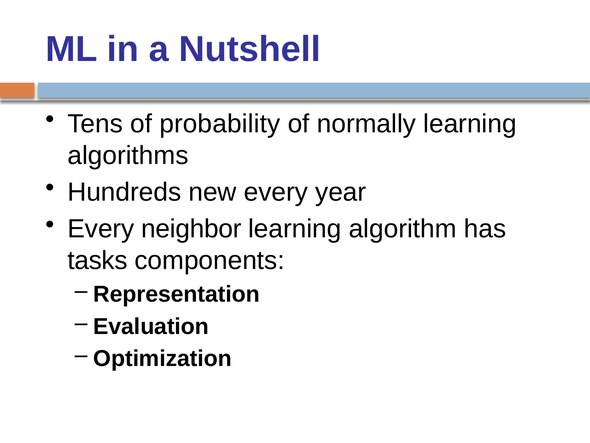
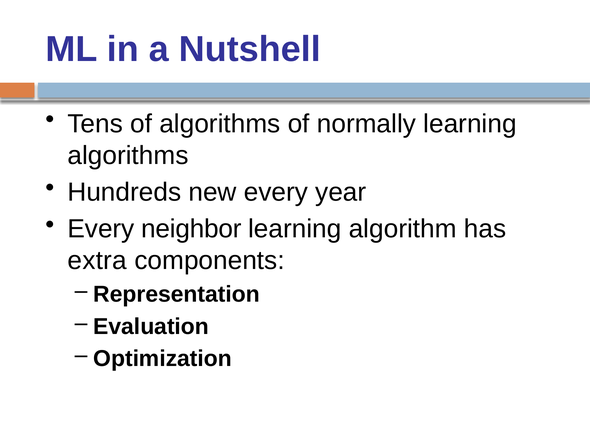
of probability: probability -> algorithms (220, 124)
tasks: tasks -> extra (97, 260)
